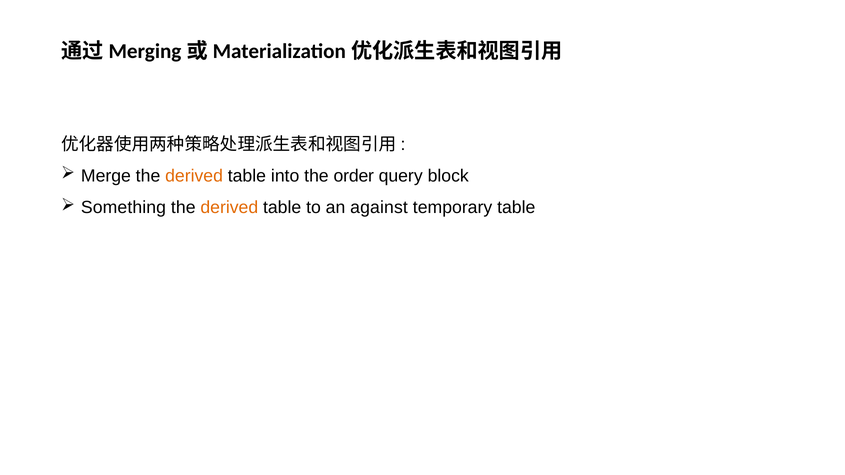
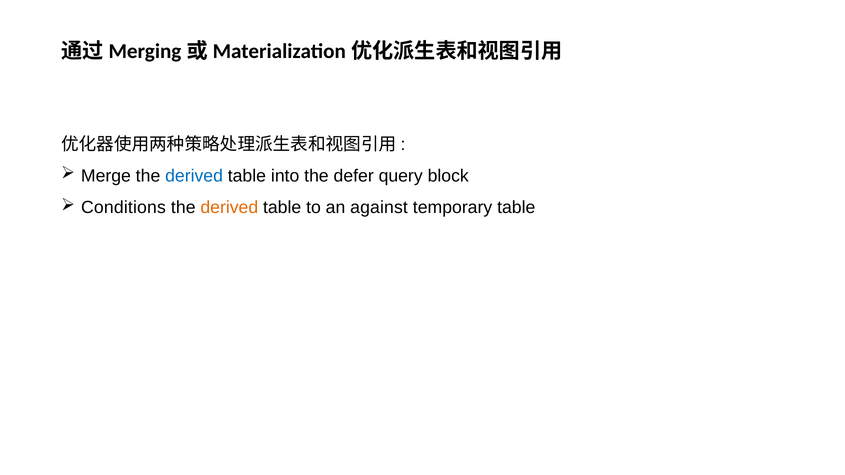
derived colour: orange -> blue (194, 176)
order: order -> defer (354, 176)
Something: Something -> Conditions (123, 208)
